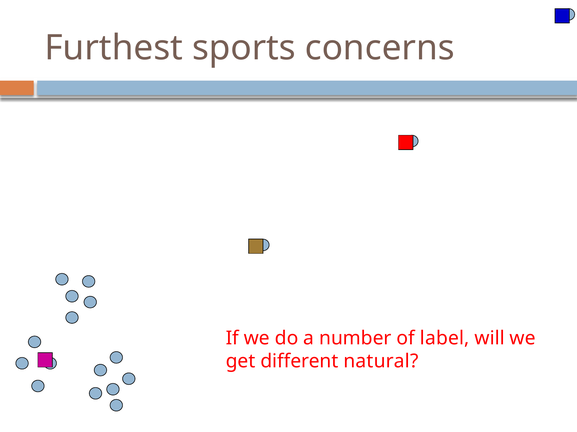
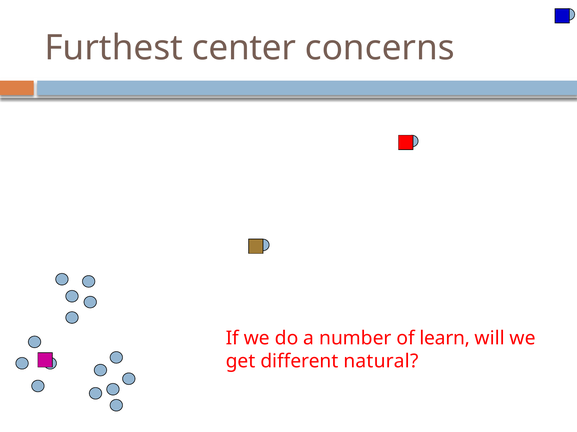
sports: sports -> center (244, 48)
label: label -> learn (445, 339)
